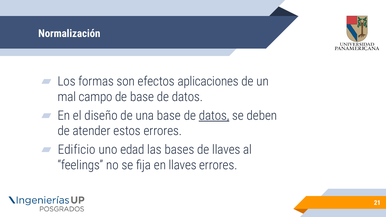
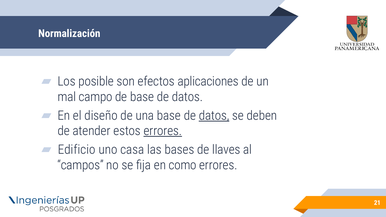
formas: formas -> posible (96, 81)
errores underline: none -> present (163, 131)
edad: edad -> casa (132, 150)
feelings: feelings -> campos (80, 165)
en llaves: llaves -> como (183, 165)
